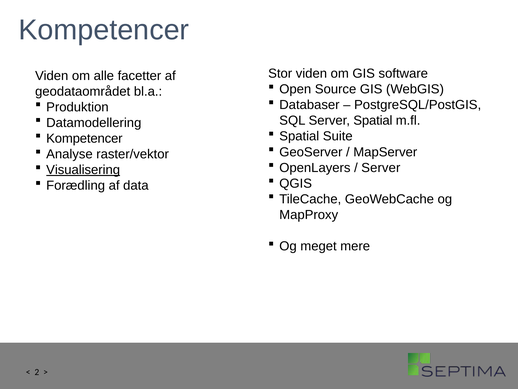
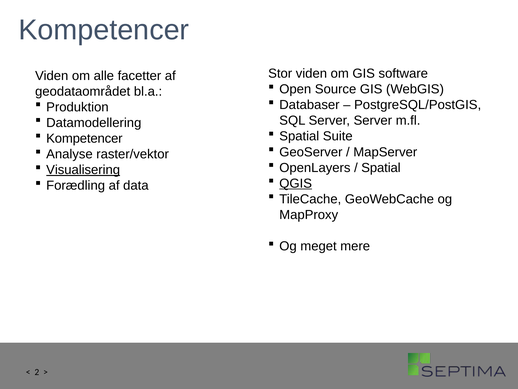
Server Spatial: Spatial -> Server (373, 120)
Server: Server -> Spatial (381, 167)
QGIS underline: none -> present (296, 183)
